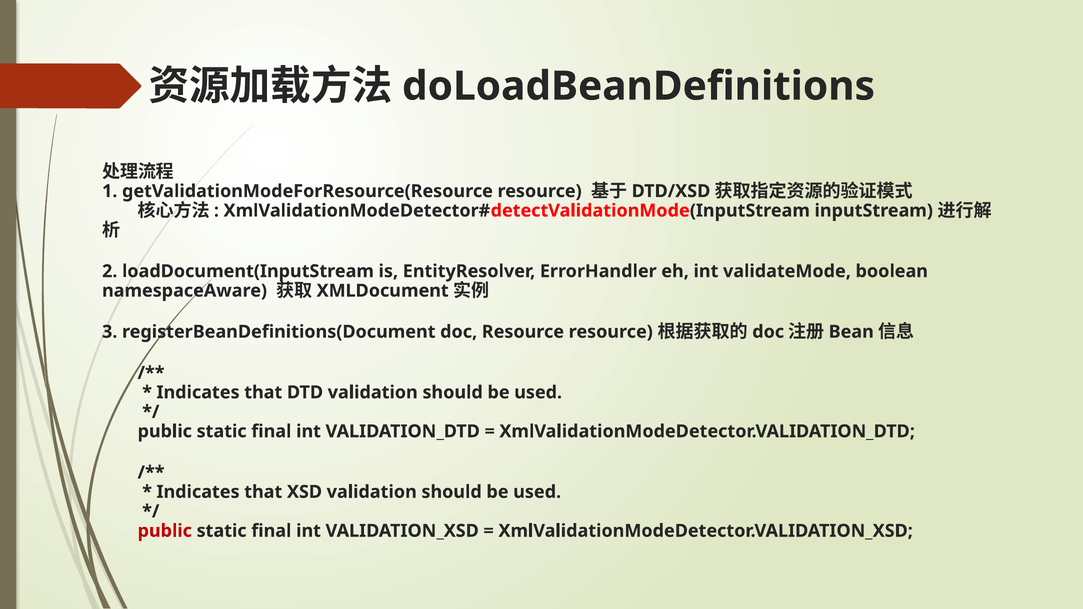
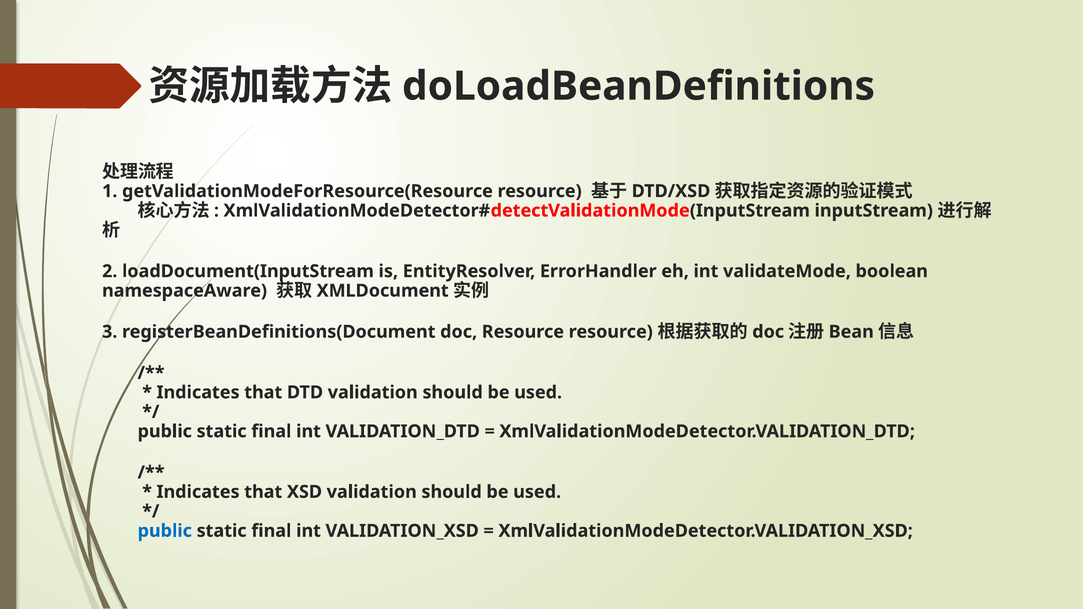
public colour: red -> blue (165, 531)
